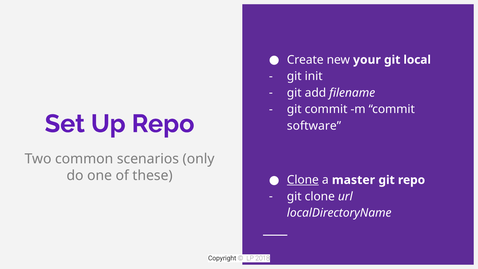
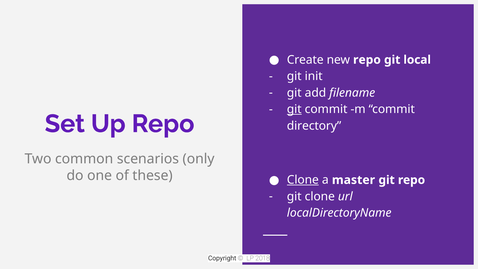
new your: your -> repo (367, 60)
git underline: none -> present (294, 109)
software: software -> directory (314, 126)
